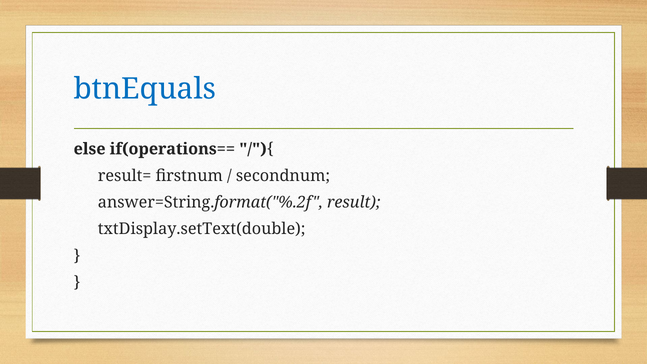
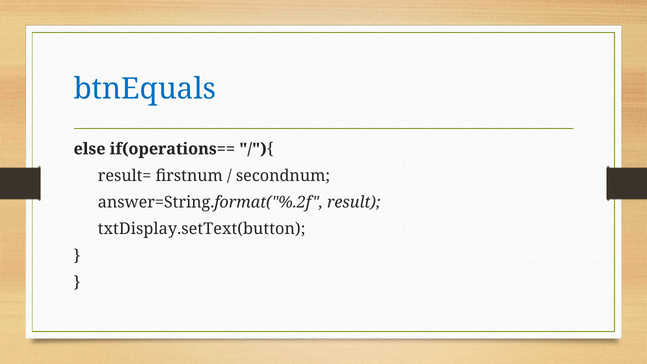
txtDisplay.setText(double: txtDisplay.setText(double -> txtDisplay.setText(button (202, 229)
